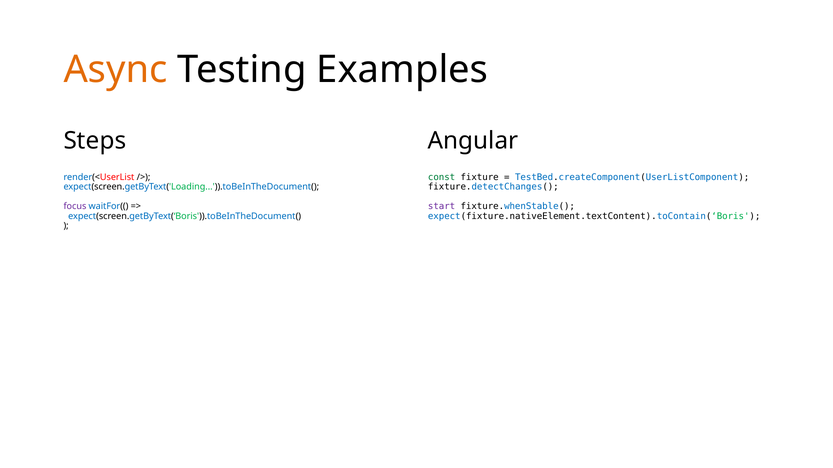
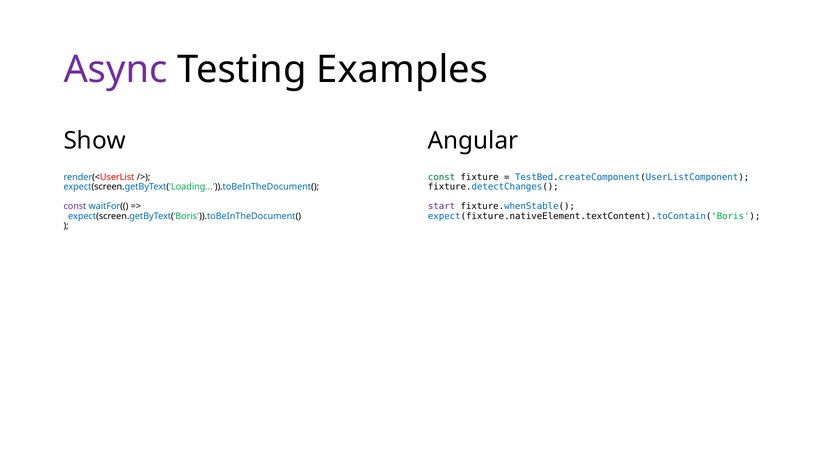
Async colour: orange -> purple (116, 70)
Steps: Steps -> Show (95, 141)
focus: focus -> const (75, 207)
